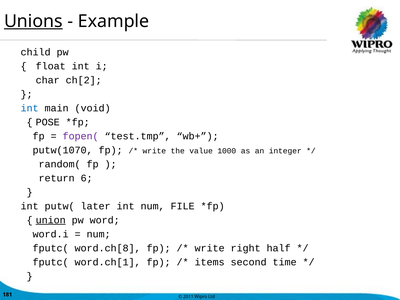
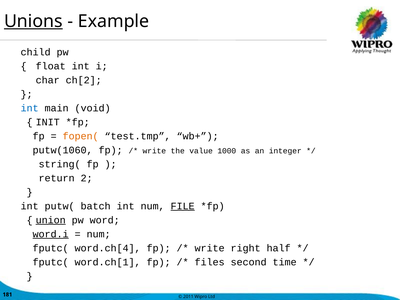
POSE: POSE -> INIT (48, 122)
fopen( colour: purple -> orange (81, 136)
putw(1070: putw(1070 -> putw(1060 (63, 150)
random(: random( -> string( (60, 164)
6: 6 -> 2 (87, 178)
later: later -> batch (96, 206)
FILE underline: none -> present (183, 206)
word.i underline: none -> present (51, 234)
word.ch[8: word.ch[8 -> word.ch[4 (108, 248)
items: items -> files (210, 262)
